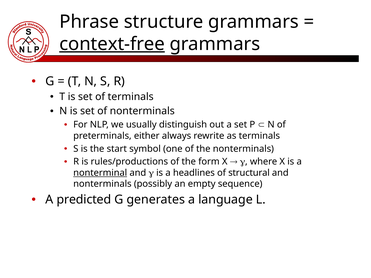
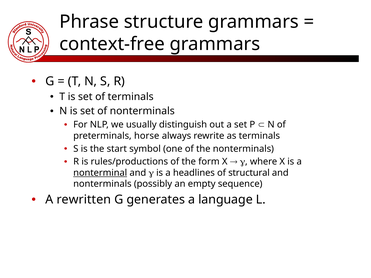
context-free underline: present -> none (112, 44)
either: either -> horse (147, 136)
predicted: predicted -> rewritten (84, 200)
